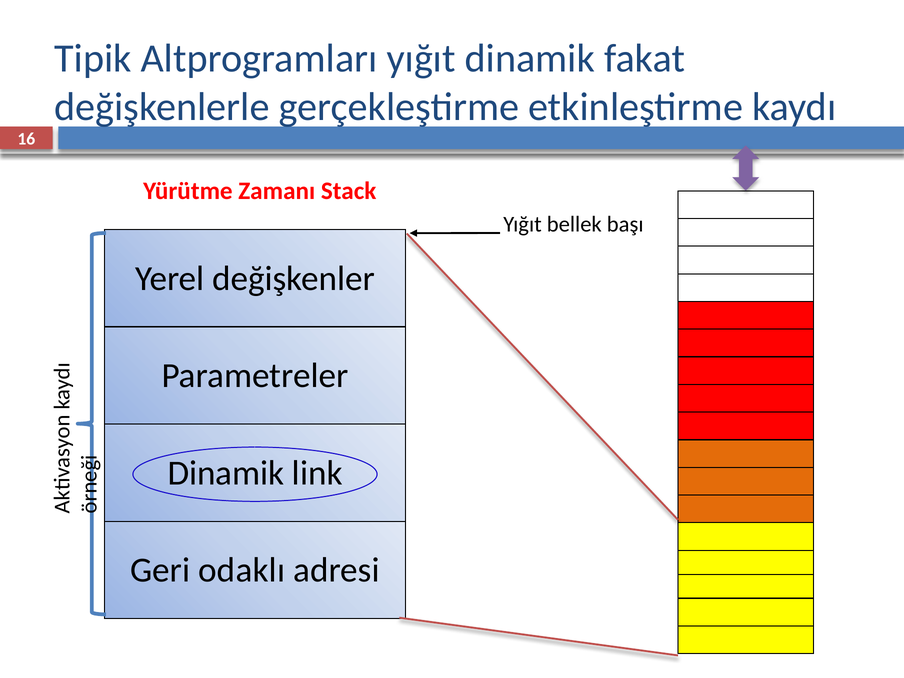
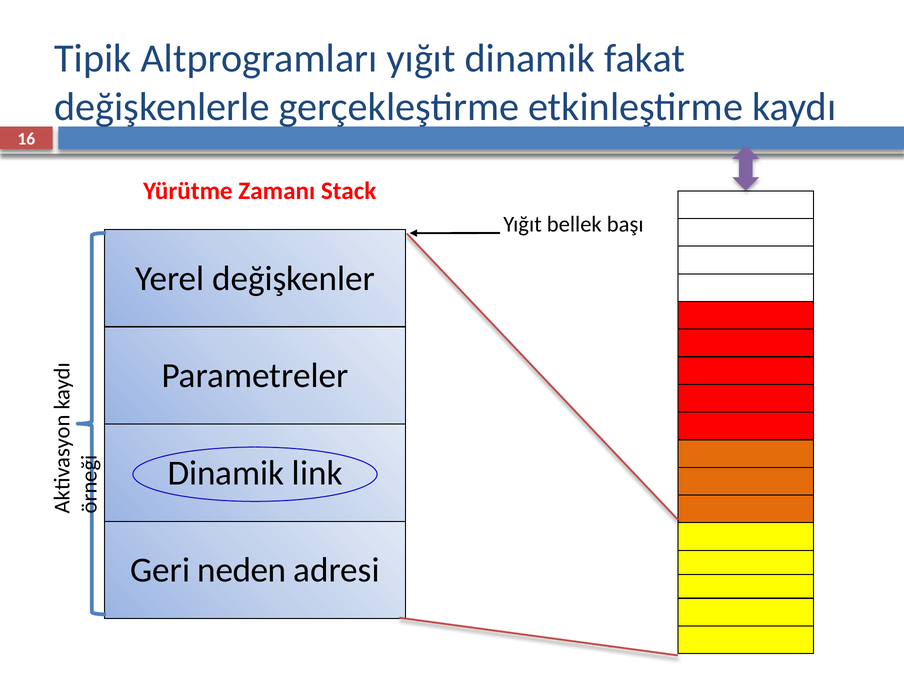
odaklı: odaklı -> neden (242, 570)
